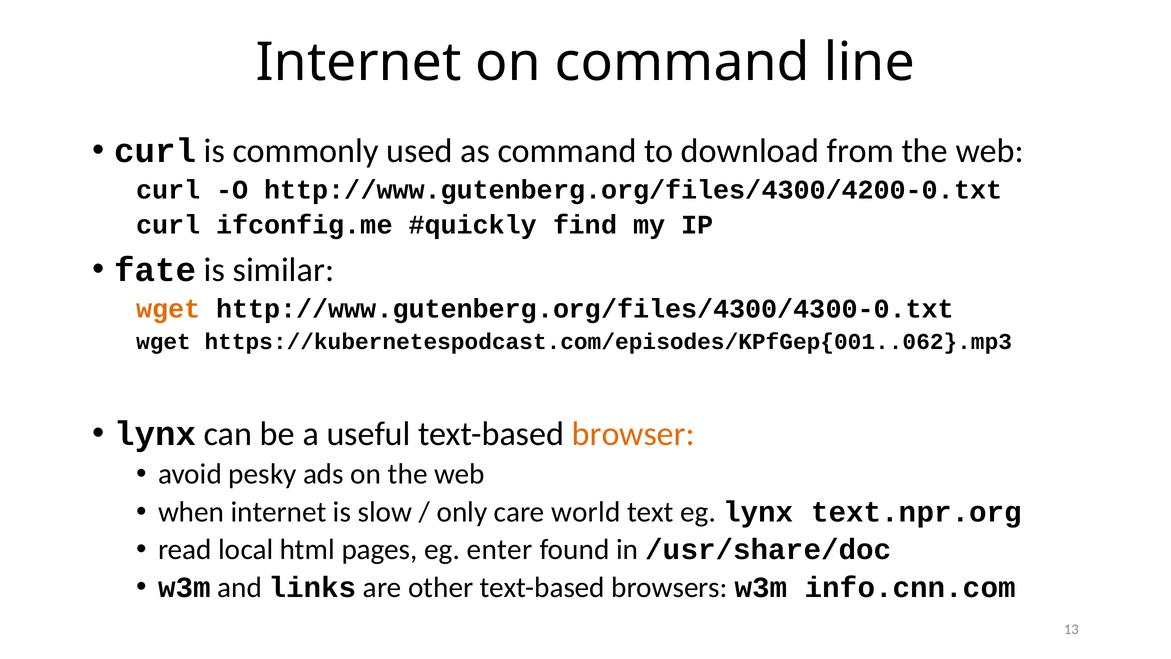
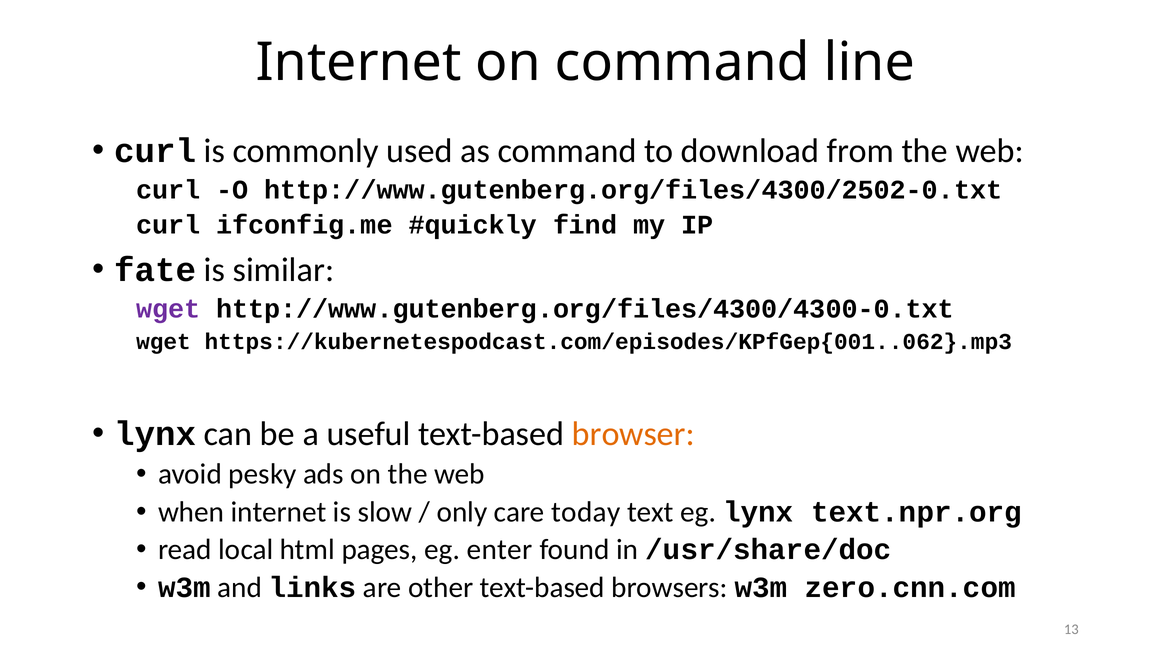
http://www.gutenberg.org/files/4300/4200-0.txt: http://www.gutenberg.org/files/4300/4200-0.txt -> http://www.gutenberg.org/files/4300/2502-0.txt (633, 190)
wget colour: orange -> purple (168, 309)
world: world -> today (586, 512)
info.cnn.com: info.cnn.com -> zero.cnn.com (910, 587)
